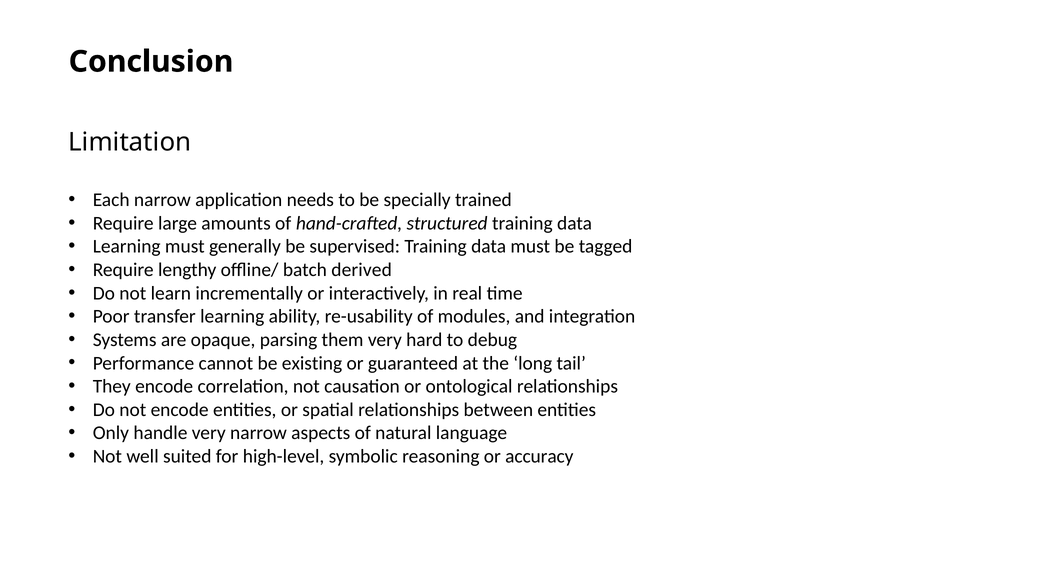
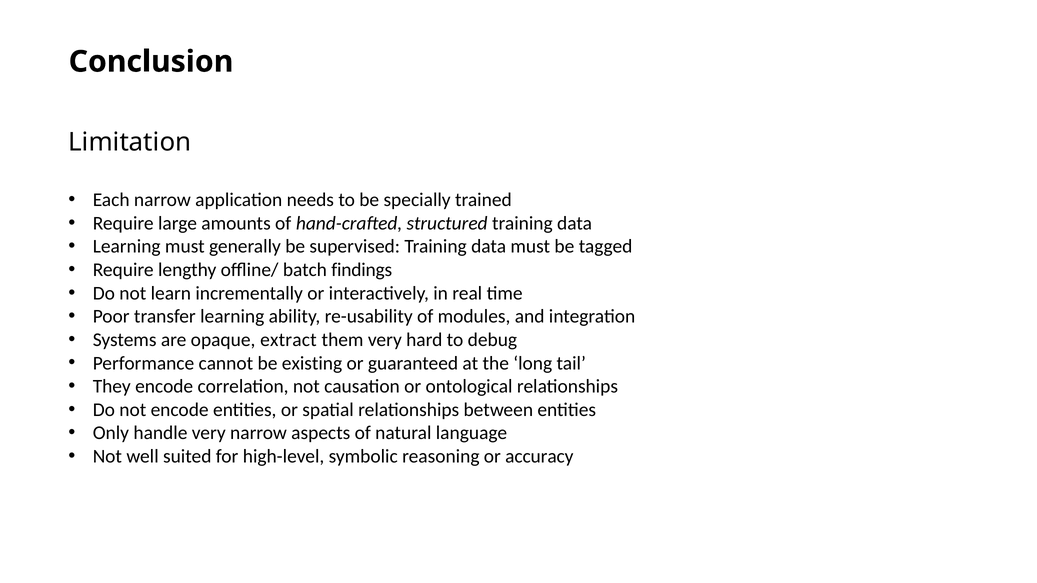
derived: derived -> findings (362, 270)
parsing: parsing -> extract (288, 340)
